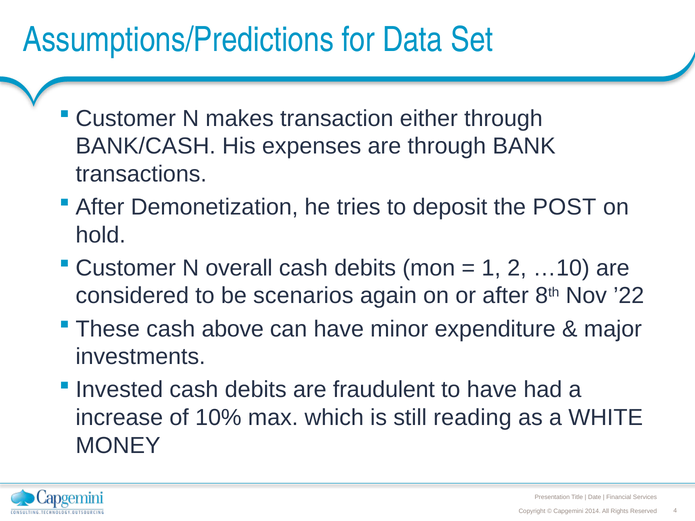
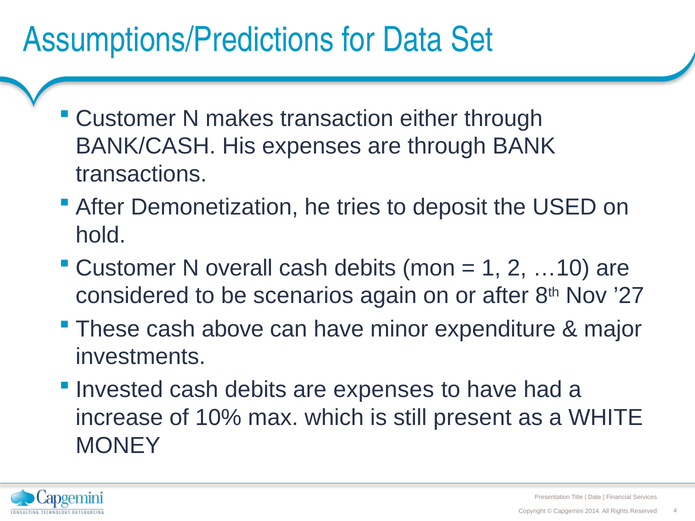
POST: POST -> USED (565, 207)
’22: ’22 -> ’27 (629, 296)
are fraudulent: fraudulent -> expenses (384, 390)
reading: reading -> present (472, 418)
